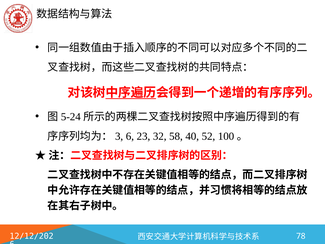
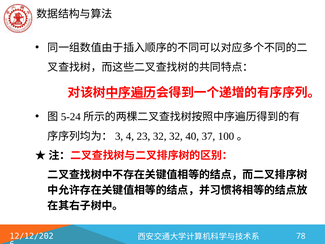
6: 6 -> 4 (130, 136)
32 58: 58 -> 32 (176, 136)
52: 52 -> 37 (208, 136)
